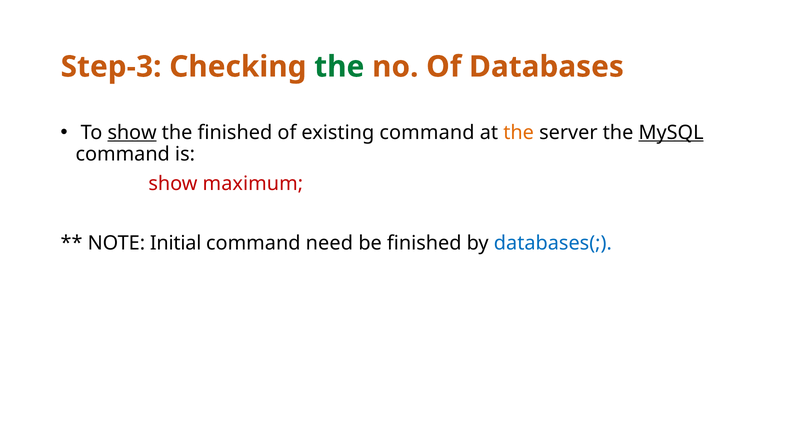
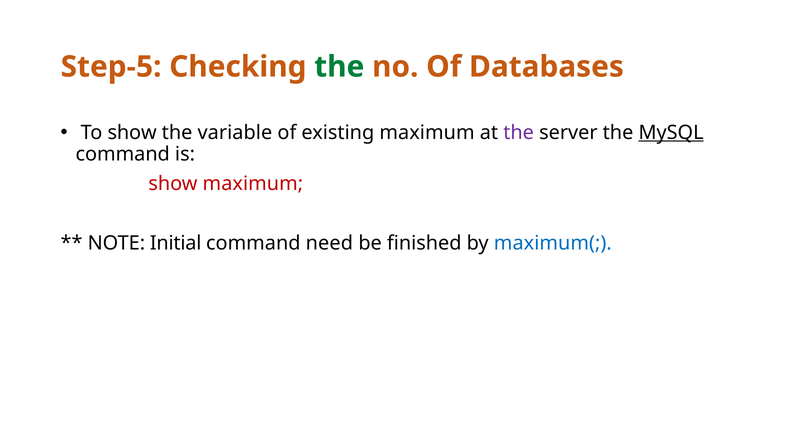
Step-3: Step-3 -> Step-5 (111, 67)
show underline: present -> none (132, 133)
the finished: finished -> variable (235, 133)
existing command: command -> maximum (427, 133)
the colour: orange -> purple (519, 133)
databases(: databases( -> maximum( (553, 243)
